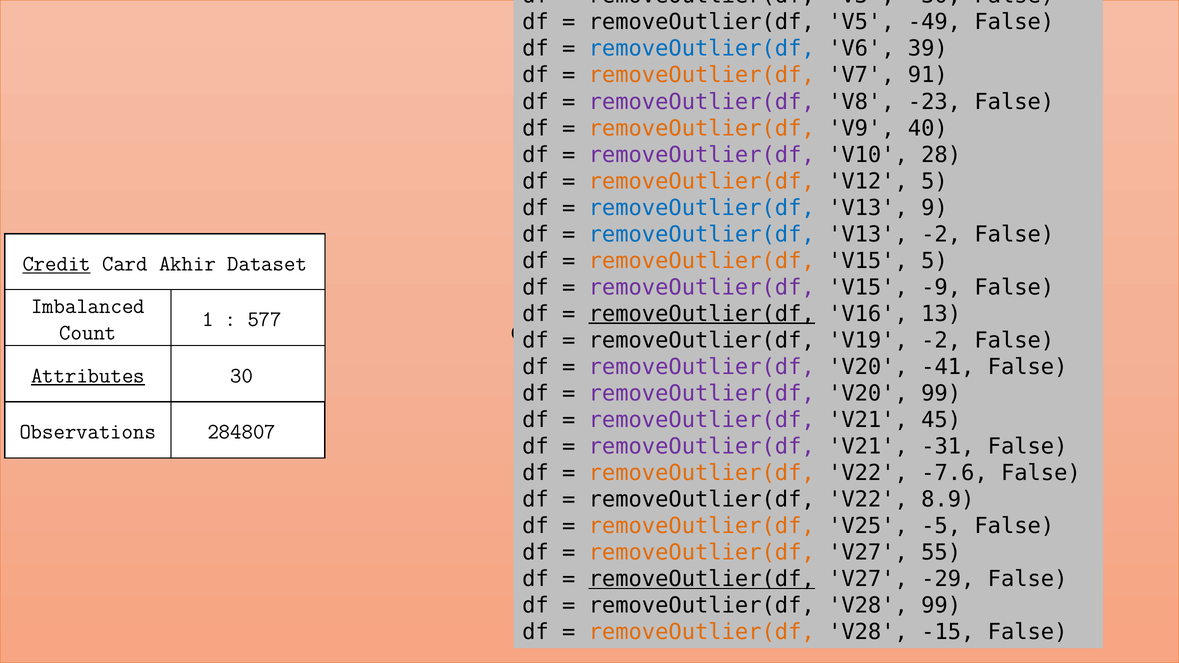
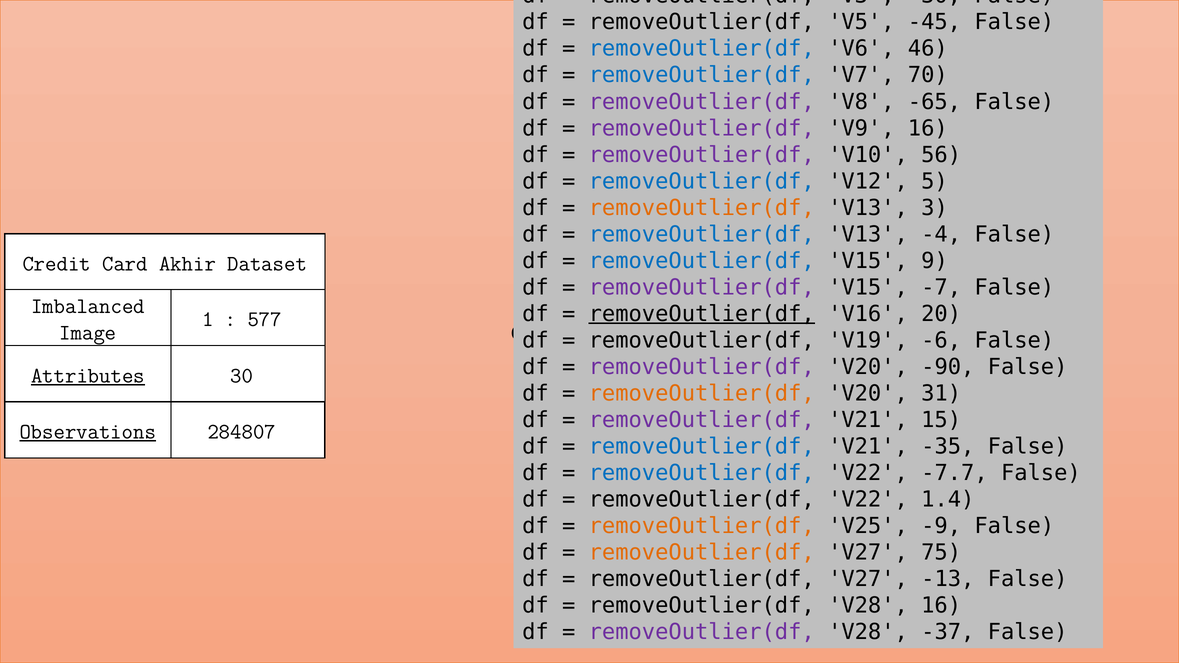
-49: -49 -> -45 (934, 22)
39: 39 -> 46 (928, 49)
removeOutlier(df colour: orange -> blue (702, 75)
91: 91 -> 70 (928, 75)
-23: -23 -> -65 (934, 102)
removeOutlier(df colour: orange -> purple (702, 128)
V9 40: 40 -> 16 (928, 128)
28: 28 -> 56 (941, 155)
removeOutlier(df colour: orange -> blue (702, 181)
removeOutlier(df colour: blue -> orange (702, 208)
9: 9 -> 3 (935, 208)
V13 -2: -2 -> -4 (941, 234)
removeOutlier(df colour: orange -> blue (702, 261)
V15 5: 5 -> 9 (935, 261)
Credit underline: present -> none (57, 264)
-9: -9 -> -7 (941, 287)
13: 13 -> 20 (941, 314)
Count: Count -> Image (88, 332)
-2: -2 -> -6 (941, 340)
-41: -41 -> -90 (948, 367)
removeOutlier(df colour: purple -> orange (702, 394)
V20 99: 99 -> 31 (941, 394)
45: 45 -> 15 (941, 420)
Observations underline: none -> present (88, 432)
removeOutlier(df colour: purple -> blue (702, 447)
-31: -31 -> -35 (948, 447)
removeOutlier(df colour: orange -> blue (702, 473)
-7.6: -7.6 -> -7.7 (954, 473)
8.9: 8.9 -> 1.4 (948, 500)
-5: -5 -> -9 (941, 526)
55: 55 -> 75 (941, 553)
removeOutlier(df underline: present -> none (702, 579)
-29: -29 -> -13 (948, 579)
V28 99: 99 -> 16 (941, 606)
removeOutlier(df colour: orange -> purple (702, 632)
-15: -15 -> -37 (948, 632)
